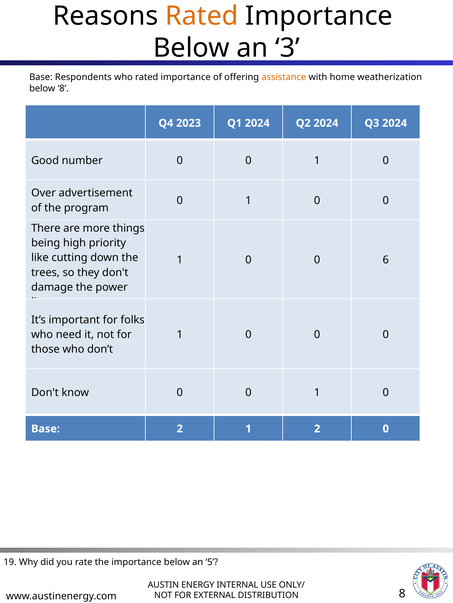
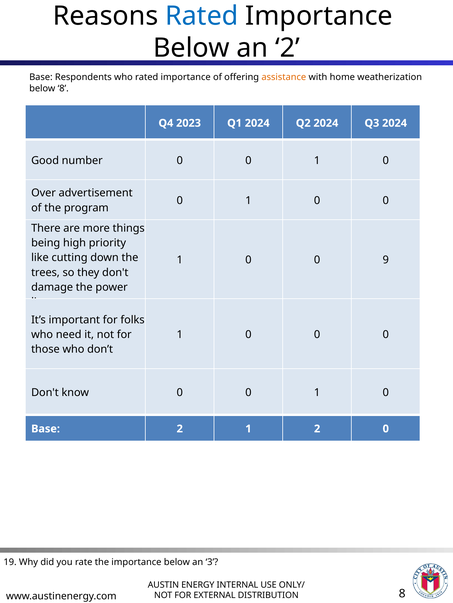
Rated colour: orange -> blue (202, 16)
an 3: 3 -> 2 (287, 48)
6: 6 -> 9 (386, 260)
5: 5 -> 3 (212, 563)
